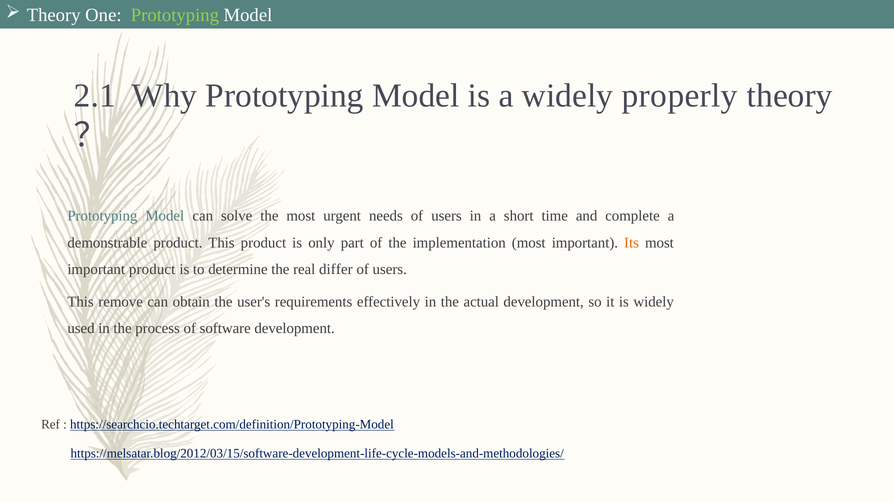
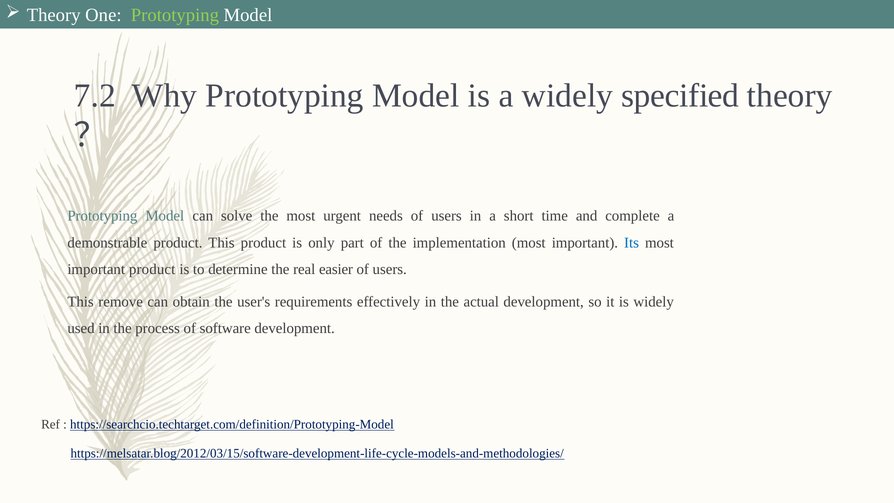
2.1: 2.1 -> 7.2 (95, 96)
properly: properly -> specified (680, 96)
Its colour: orange -> blue (632, 243)
differ: differ -> easier (336, 269)
